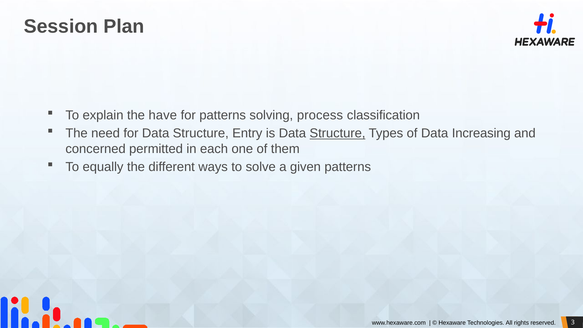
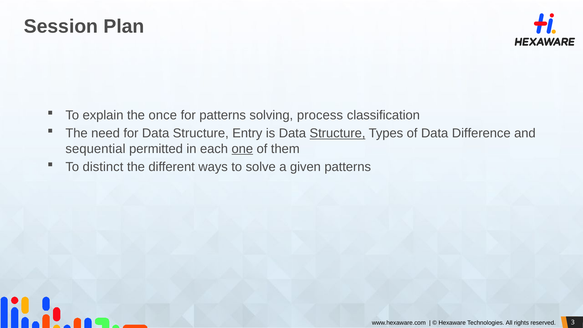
have: have -> once (163, 115)
Increasing: Increasing -> Difference (481, 133)
concerned: concerned -> sequential (95, 149)
one underline: none -> present (242, 149)
equally: equally -> distinct (103, 167)
